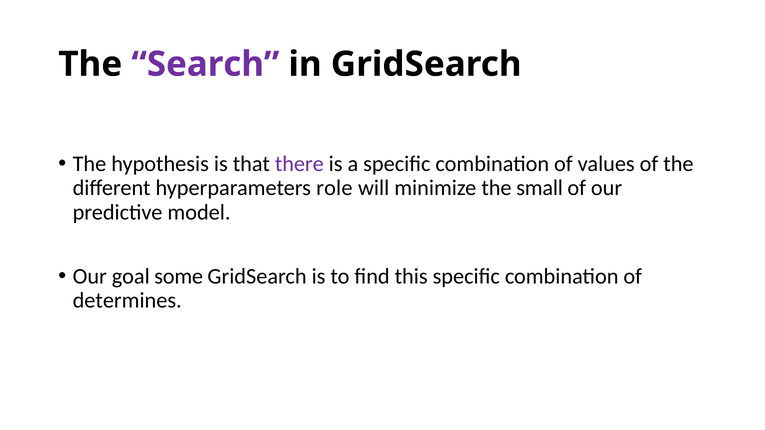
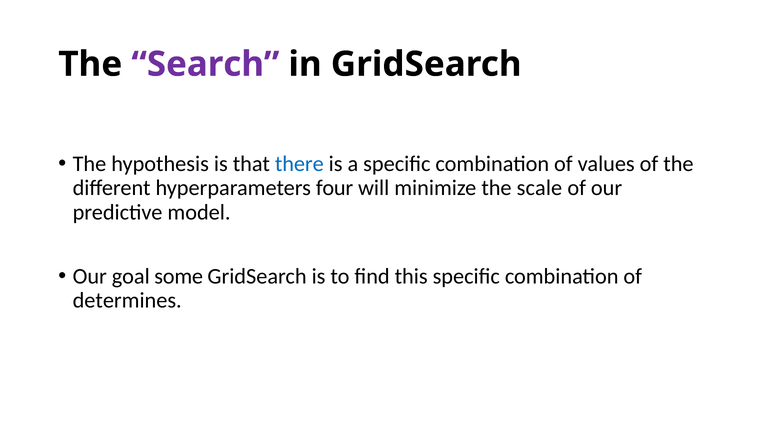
there colour: purple -> blue (299, 164)
role: role -> four (335, 188)
small: small -> scale (539, 188)
